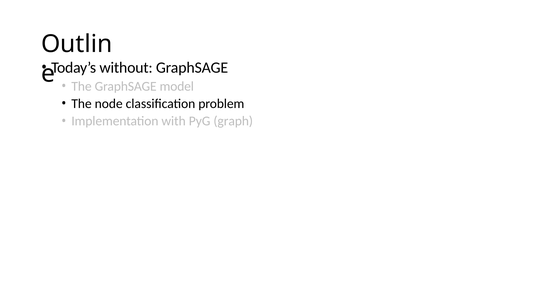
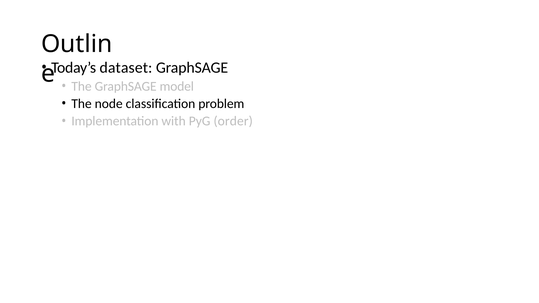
without: without -> dataset (126, 68)
graph: graph -> order (233, 121)
